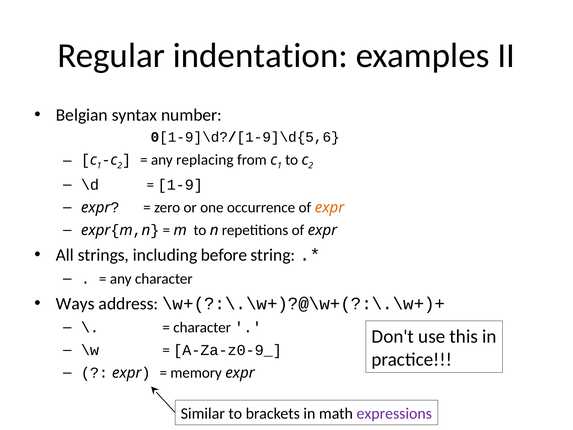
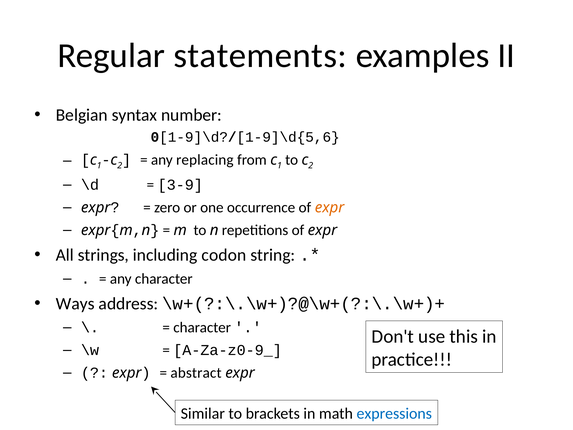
indentation: indentation -> statements (260, 55)
1-9: 1-9 -> 3-9 (180, 185)
before: before -> codon (224, 255)
memory: memory -> abstract (196, 373)
expressions colour: purple -> blue (394, 413)
